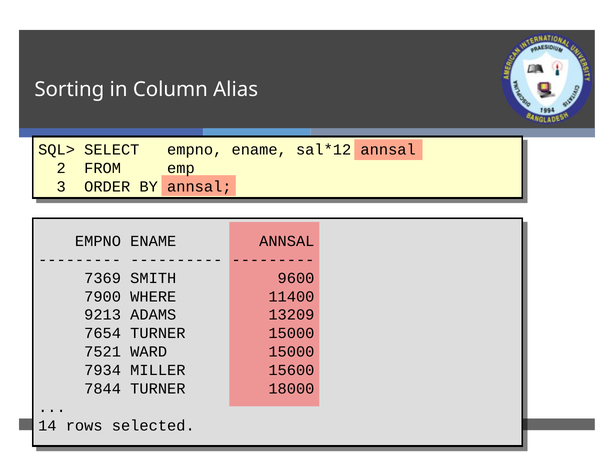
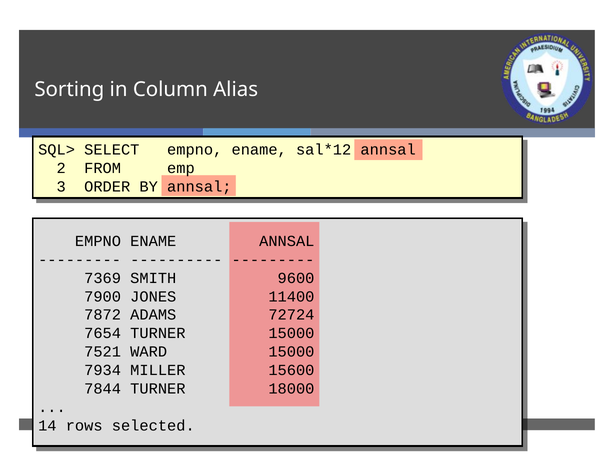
WHERE: WHERE -> JONES (153, 296)
9213: 9213 -> 7872 (103, 315)
13209: 13209 -> 72724 (291, 315)
